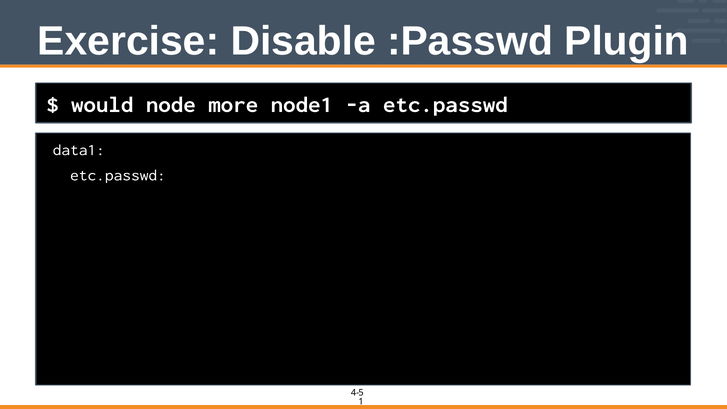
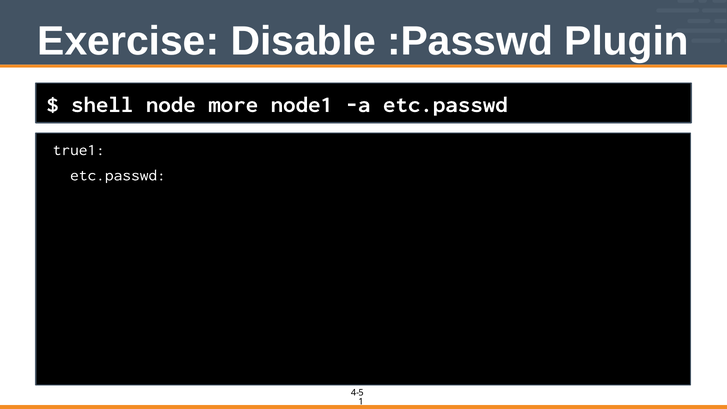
would: would -> shell (102, 104)
data1: data1 -> true1 (79, 150)
